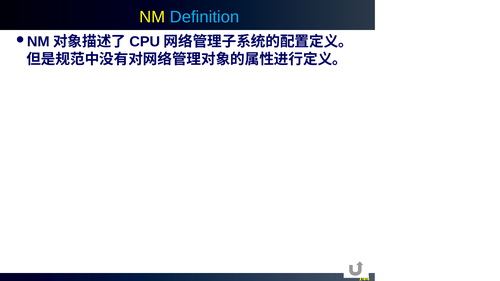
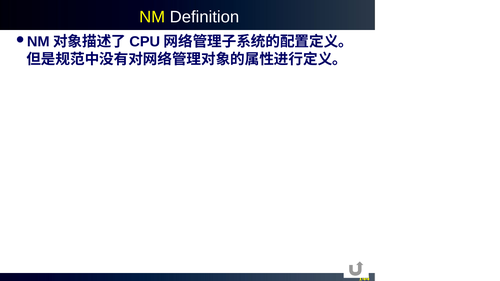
Definition colour: light blue -> white (204, 17)
